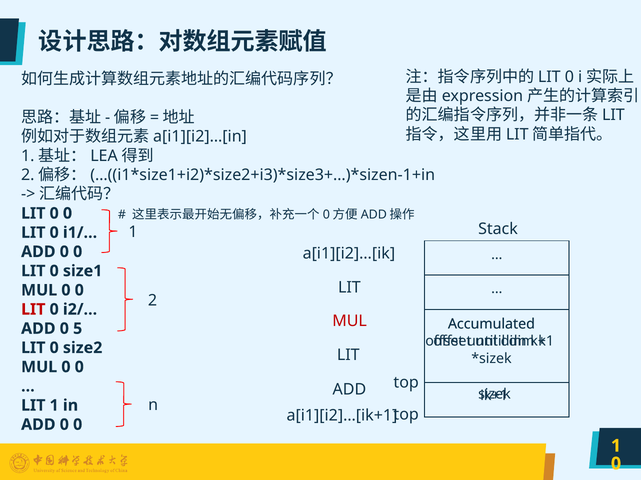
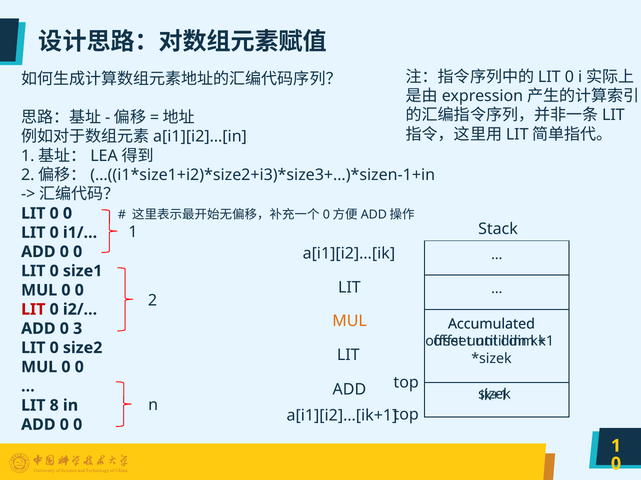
MUL colour: red -> orange (350, 322)
5: 5 -> 3 (78, 329)
LIT 1: 1 -> 8 (54, 406)
